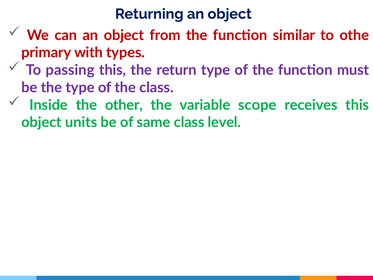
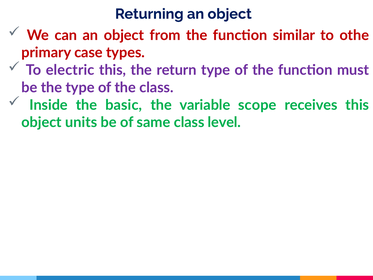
with: with -> case (88, 53)
passing: passing -> electric (70, 70)
other: other -> basic (124, 105)
